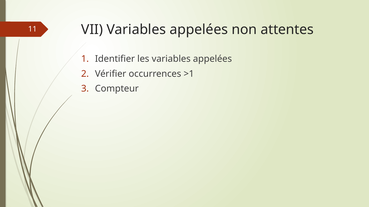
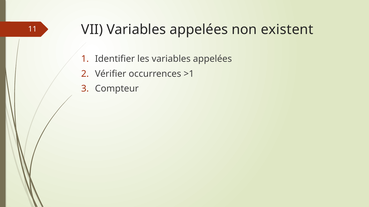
attentes: attentes -> existent (287, 30)
